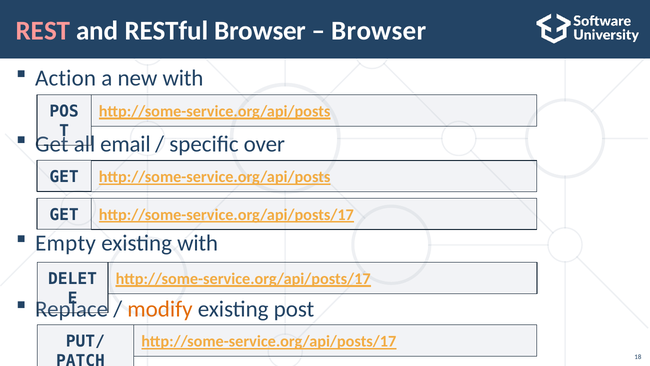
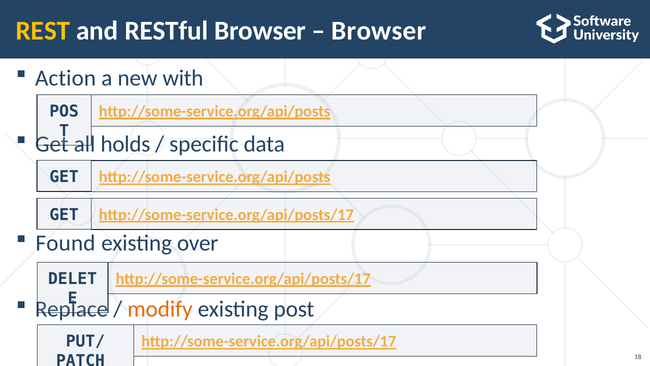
REST colour: pink -> yellow (43, 31)
email: email -> holds (125, 144)
over: over -> data (264, 144)
Empty: Empty -> Found (65, 243)
existing with: with -> over (198, 243)
